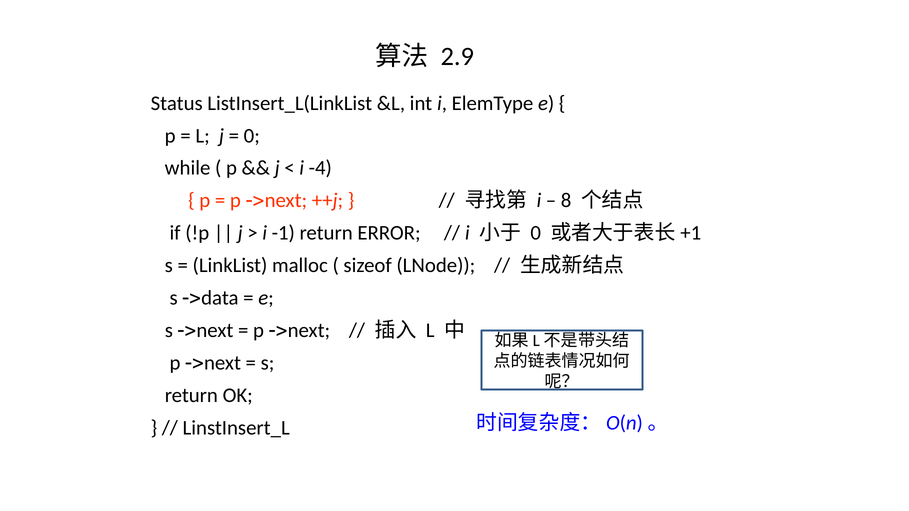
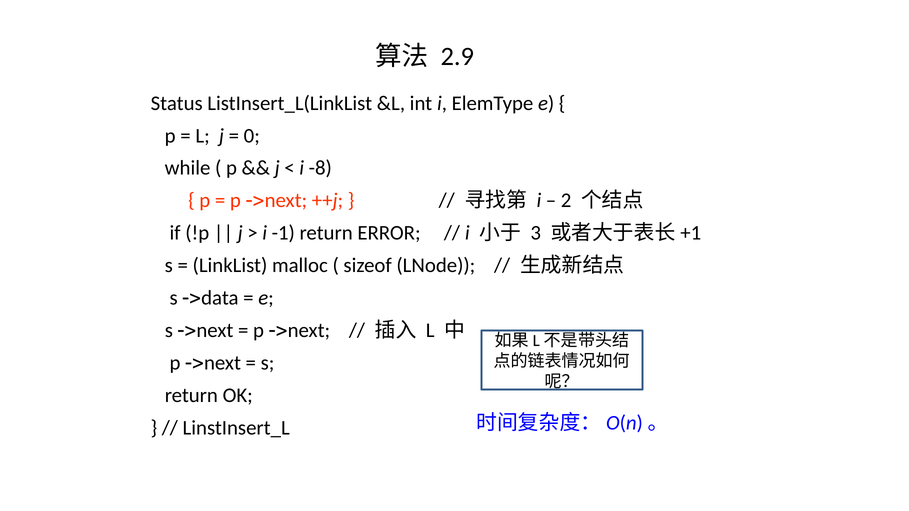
-4: -4 -> -8 (320, 168)
8: 8 -> 2 (566, 201)
0: 0 -> 3 (536, 233)
